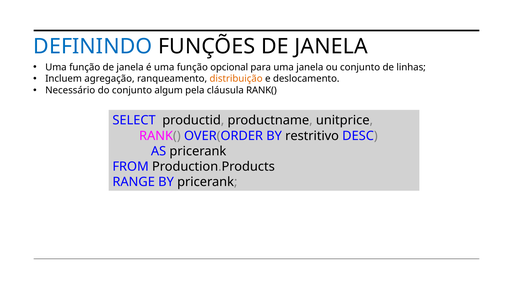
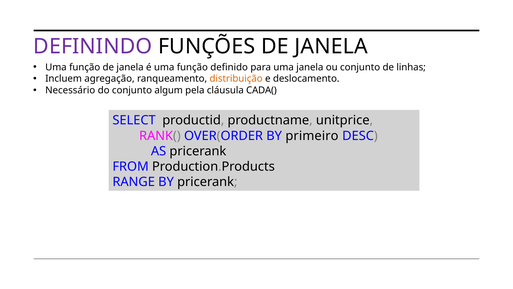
DEFININDO colour: blue -> purple (93, 46)
opcional: opcional -> definido (229, 67)
cláusula RANK(: RANK( -> CADA( (261, 90)
restritivo: restritivo -> primeiro (312, 136)
